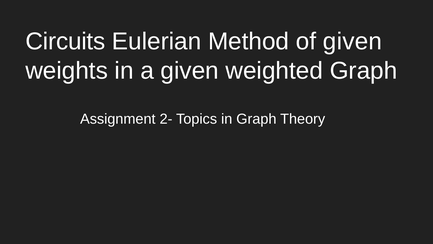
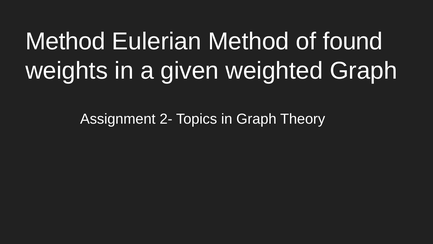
Circuits: Circuits -> Method (65, 41)
of given: given -> found (353, 41)
